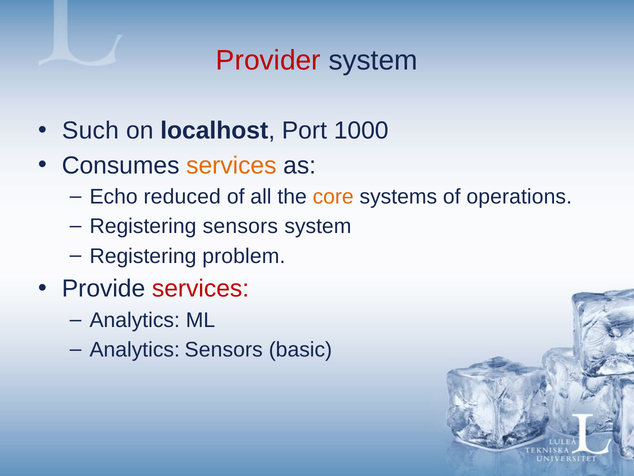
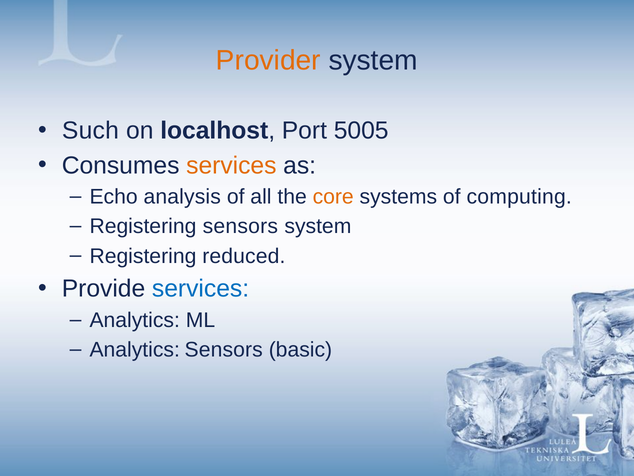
Provider colour: red -> orange (268, 61)
1000: 1000 -> 5005 (361, 131)
reduced: reduced -> analysis (182, 197)
operations: operations -> computing (519, 197)
problem: problem -> reduced (244, 256)
services colour: red -> blue (201, 288)
